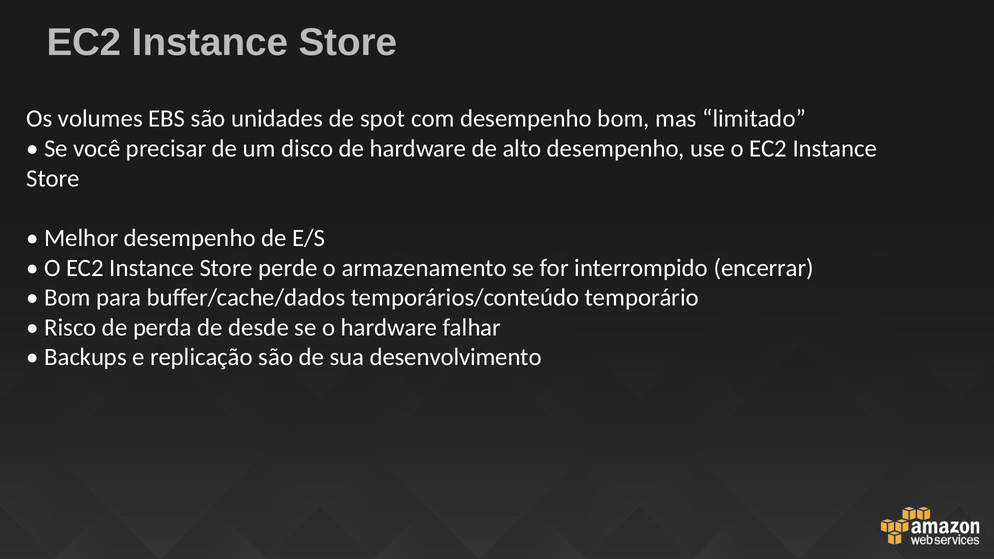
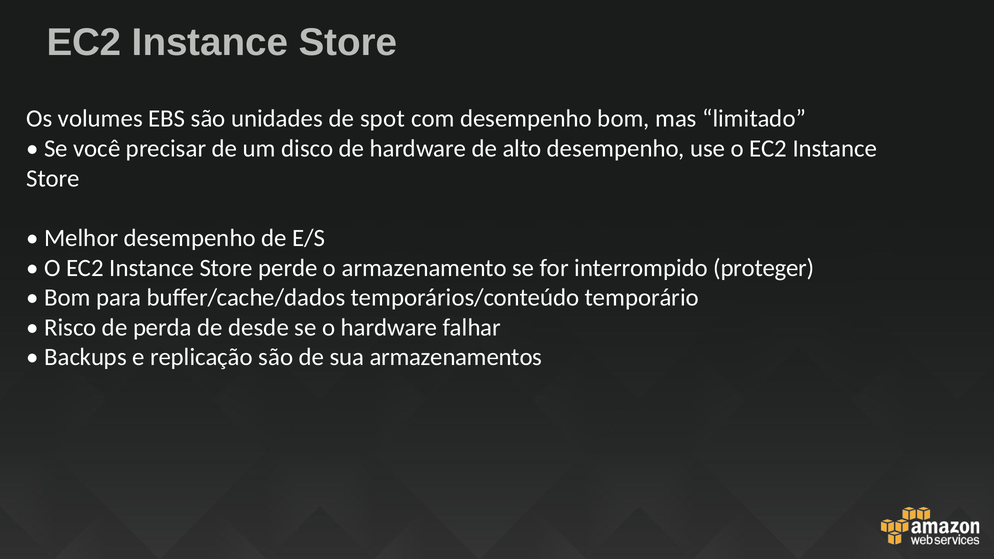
encerrar: encerrar -> proteger (764, 268)
desenvolvimento: desenvolvimento -> armazenamentos (456, 357)
